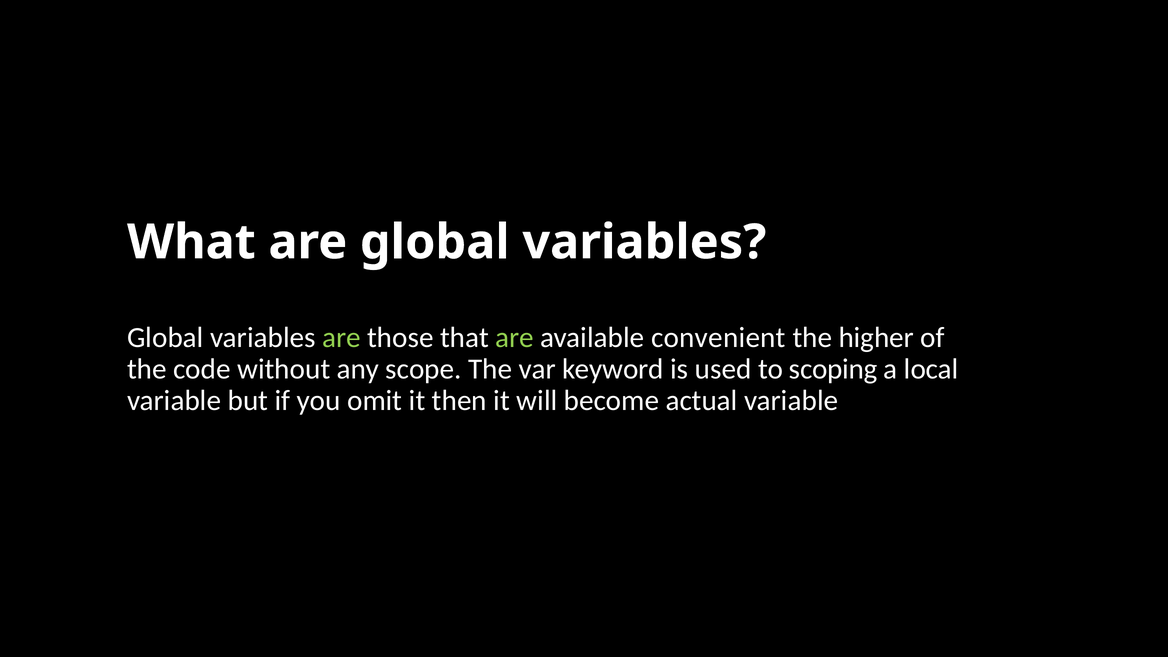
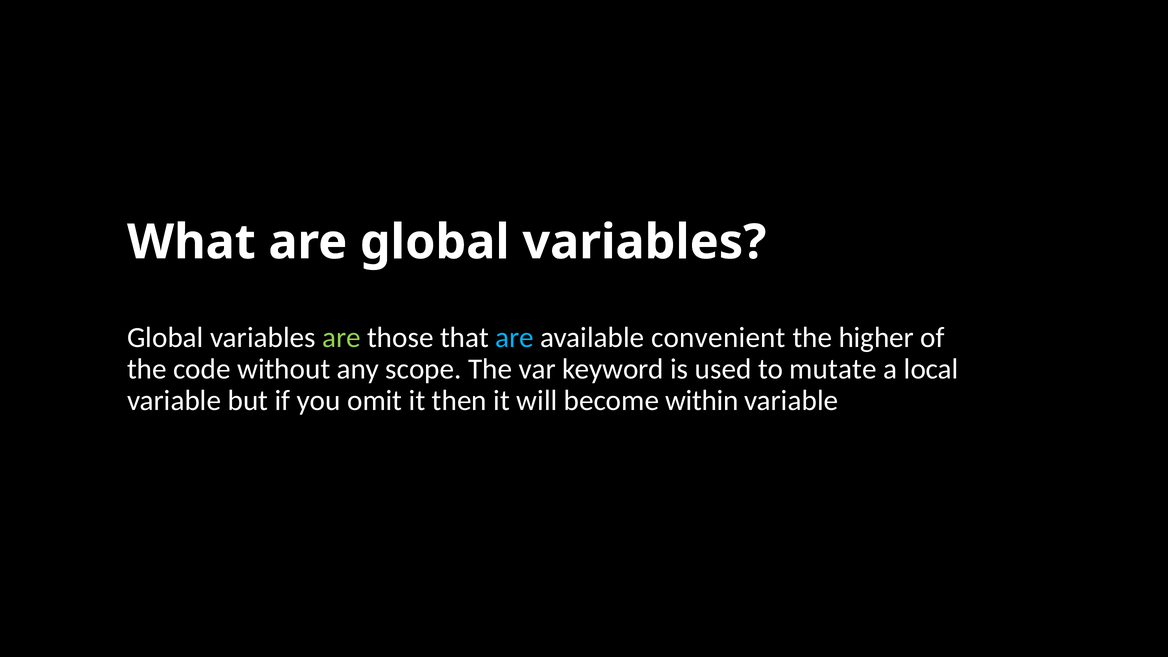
are colour: light green -> light blue (515, 338)
scoping: scoping -> mutate (833, 369)
actual: actual -> within (702, 401)
